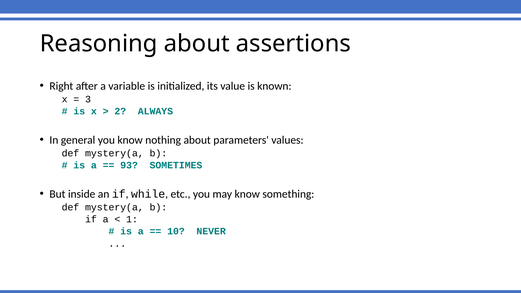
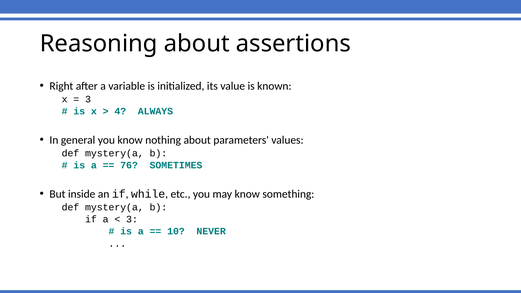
2: 2 -> 4 (120, 111)
93: 93 -> 76 (129, 165)
1: 1 -> 3 (132, 219)
